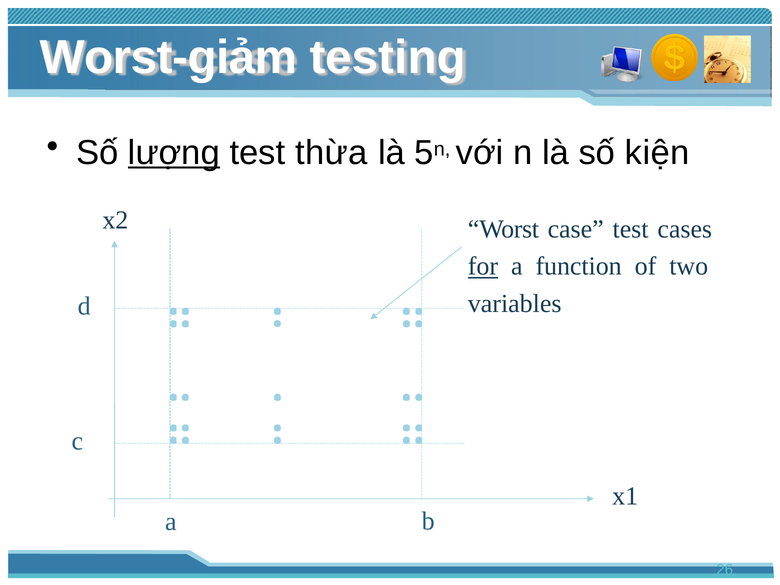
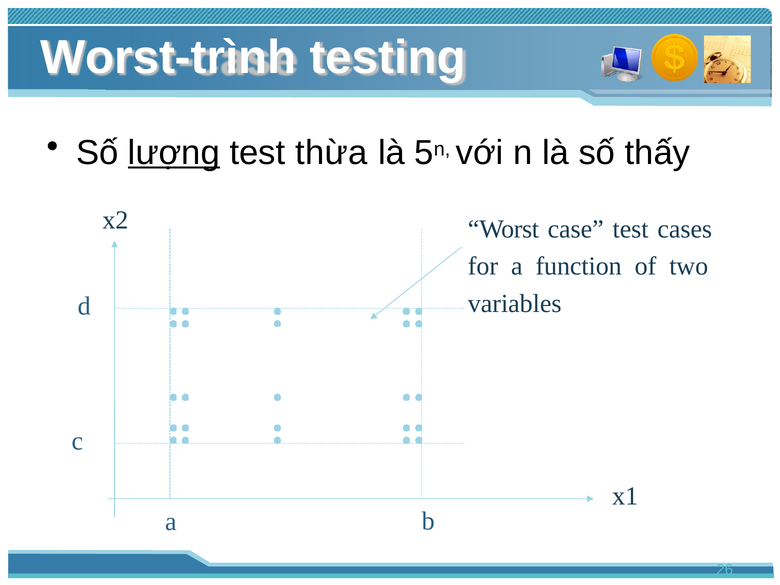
Worst-giảm: Worst-giảm -> Worst-trình (168, 57)
kiện: kiện -> thấy (657, 153)
for underline: present -> none (483, 266)
